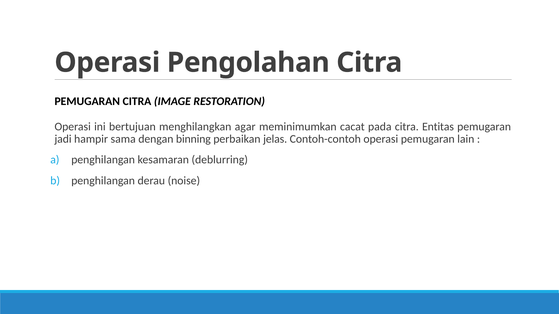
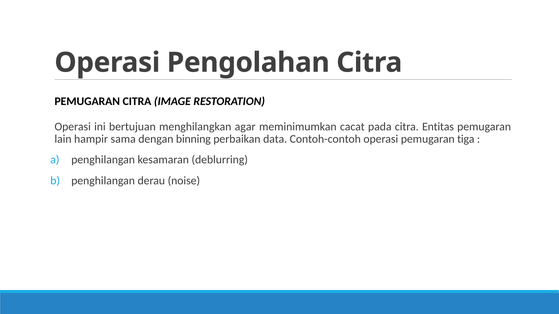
jadi: jadi -> lain (63, 139)
jelas: jelas -> data (275, 139)
lain: lain -> tiga (466, 139)
